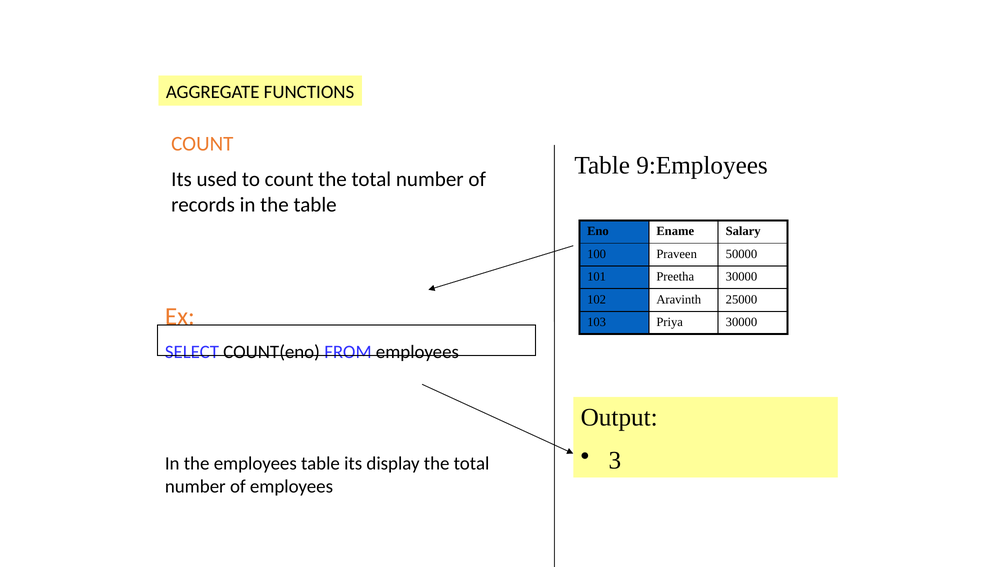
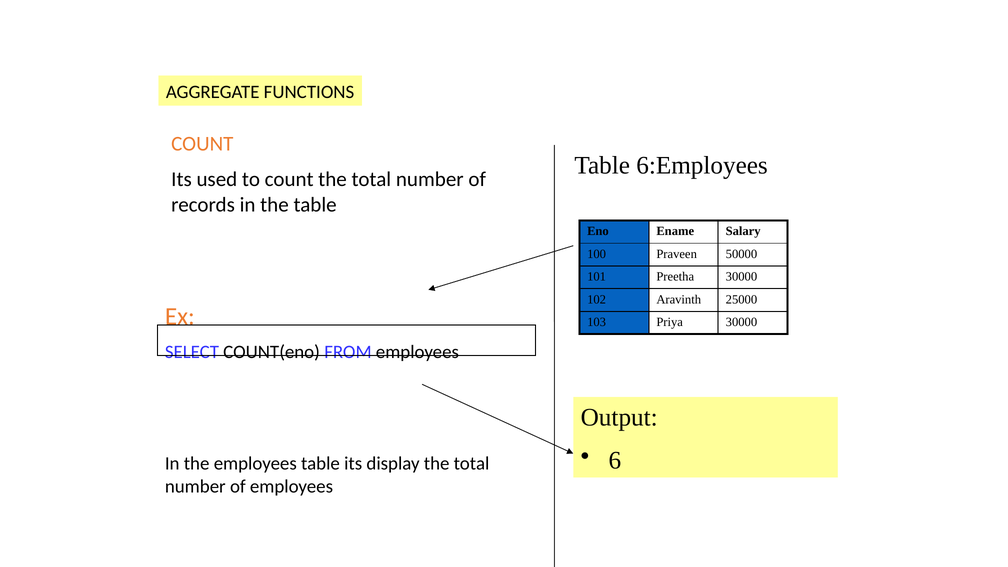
9:Employees: 9:Employees -> 6:Employees (702, 165)
3: 3 -> 6 (615, 460)
